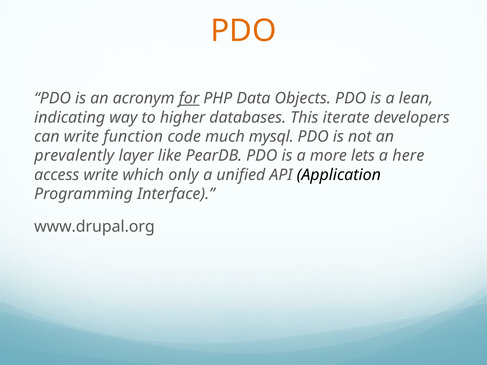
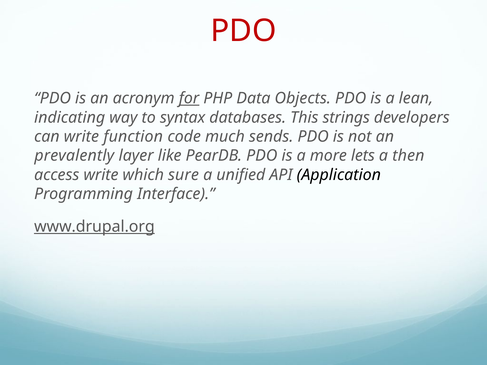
PDO colour: orange -> red (243, 31)
higher: higher -> syntax (183, 117)
iterate: iterate -> strings (346, 117)
mysql: mysql -> sends (271, 137)
here: here -> then (408, 156)
only: only -> sure (183, 175)
www.drupal.org underline: none -> present (94, 227)
